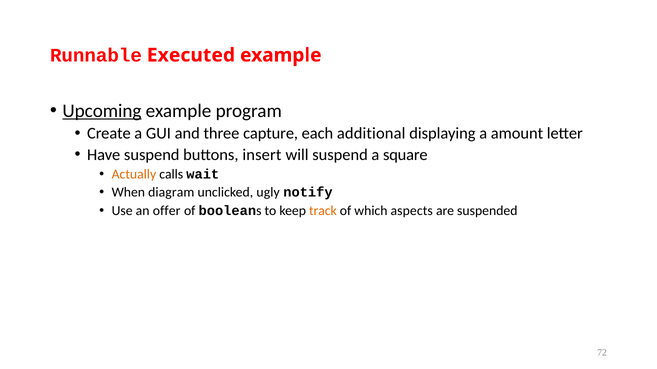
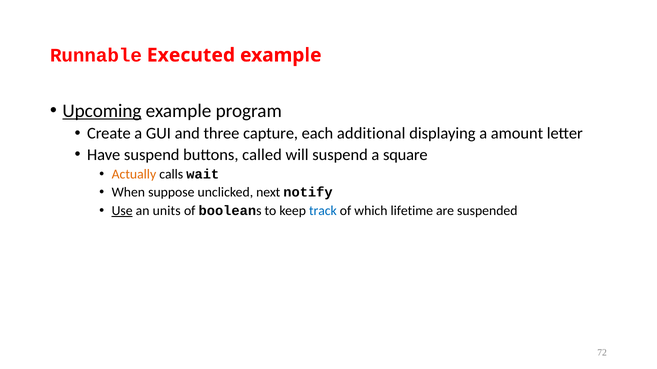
insert: insert -> called (262, 155)
diagram: diagram -> suppose (171, 193)
ugly: ugly -> next (268, 193)
Use underline: none -> present (122, 211)
offer: offer -> units (167, 211)
track colour: orange -> blue (323, 211)
aspects: aspects -> lifetime (412, 211)
